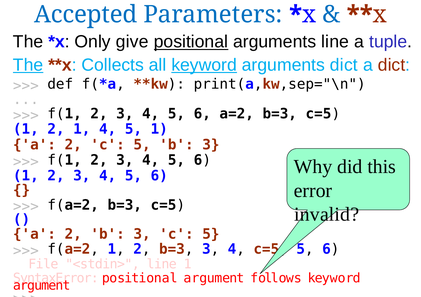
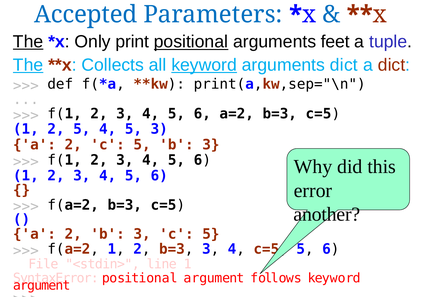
The underline: none -> present (28, 42)
give: give -> print (132, 42)
arguments line: line -> feet (335, 42)
2 1: 1 -> 5 (82, 129)
5 1: 1 -> 3 (159, 129)
invalid: invalid -> another (327, 214)
